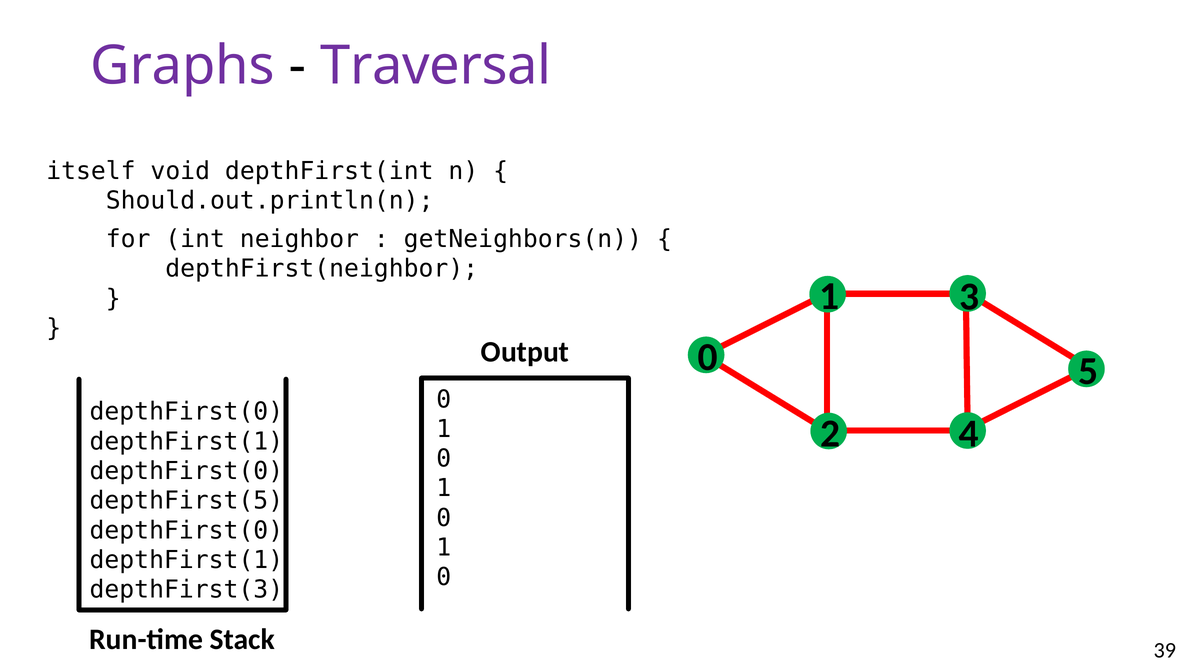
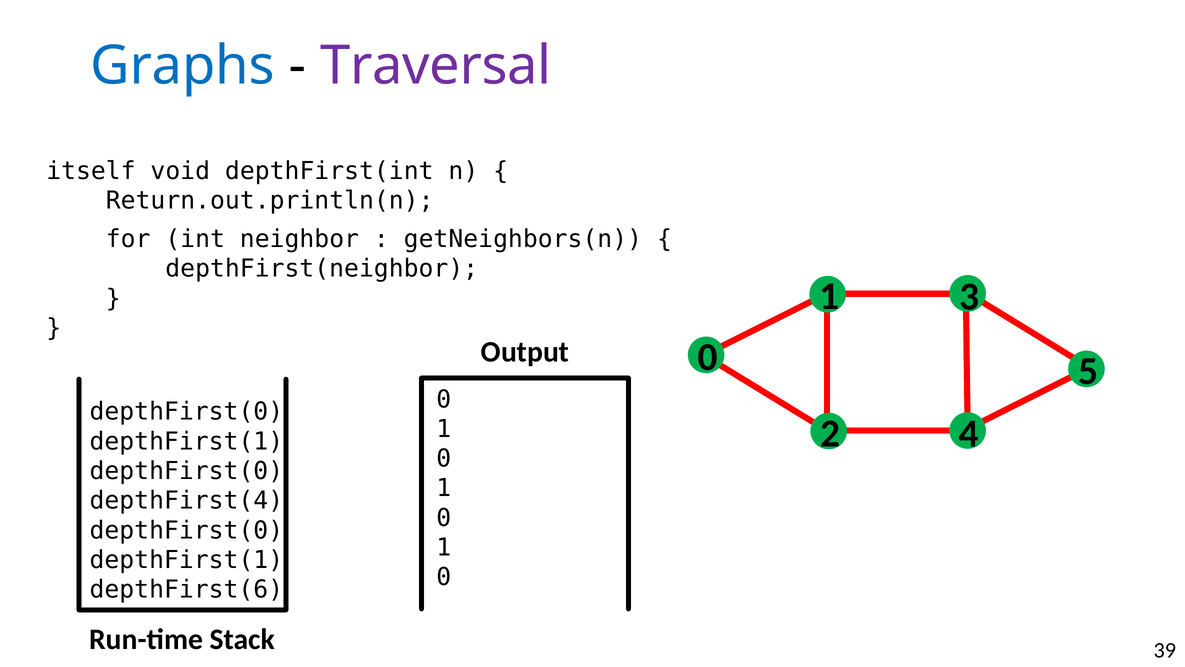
Graphs colour: purple -> blue (183, 66)
Should.out.println(n: Should.out.println(n -> Return.out.println(n (270, 200)
depthFirst(5: depthFirst(5 -> depthFirst(4 (186, 500)
depthFirst(3: depthFirst(3 -> depthFirst(6 (186, 589)
